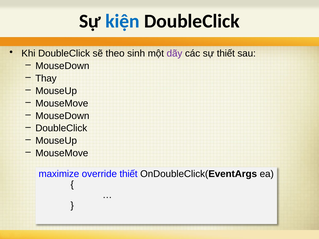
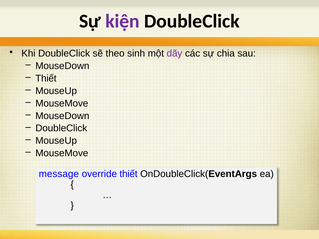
kiện colour: blue -> purple (122, 21)
sự thiết: thiết -> chia (226, 54)
Thay: Thay -> Thiết (46, 79)
maximize: maximize -> message (59, 174)
